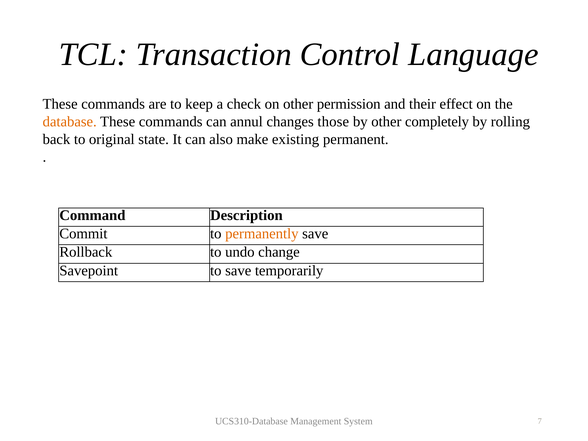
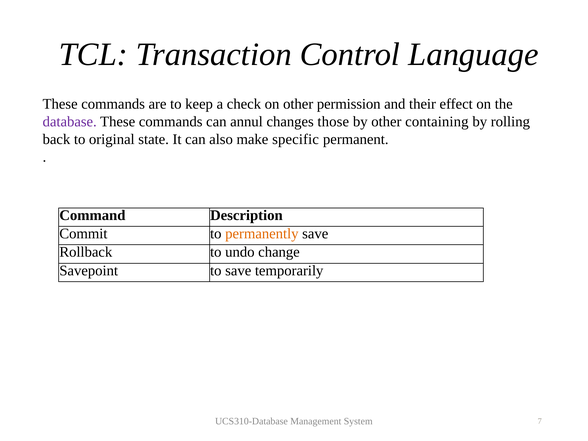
database colour: orange -> purple (70, 122)
completely: completely -> containing (437, 122)
existing: existing -> specific (296, 139)
